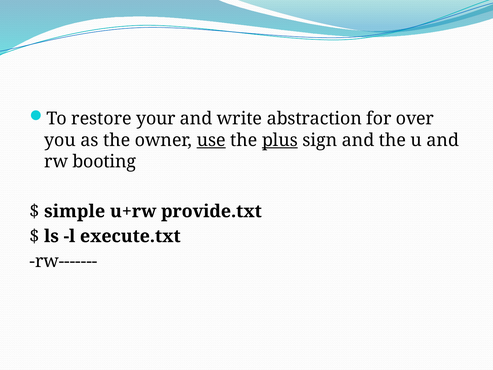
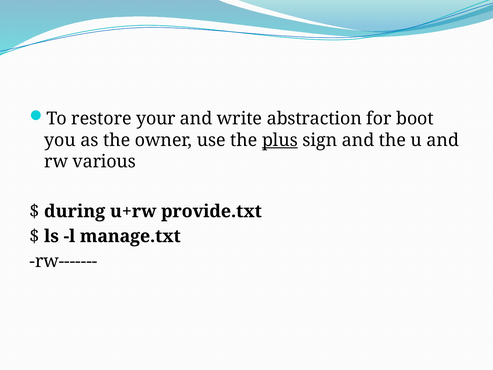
over: over -> boot (415, 119)
use underline: present -> none (211, 140)
booting: booting -> various (104, 161)
simple: simple -> during (75, 211)
execute.txt: execute.txt -> manage.txt (130, 236)
